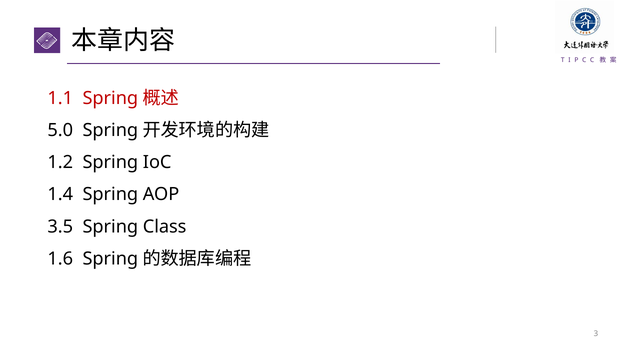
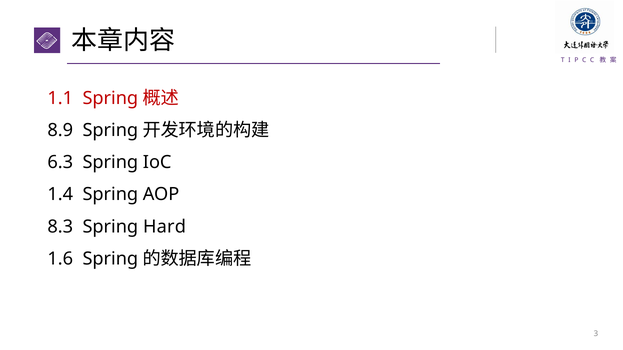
5.0: 5.0 -> 8.9 (60, 130)
1.2: 1.2 -> 6.3 (60, 163)
3.5: 3.5 -> 8.3 (60, 227)
Class: Class -> Hard (164, 227)
